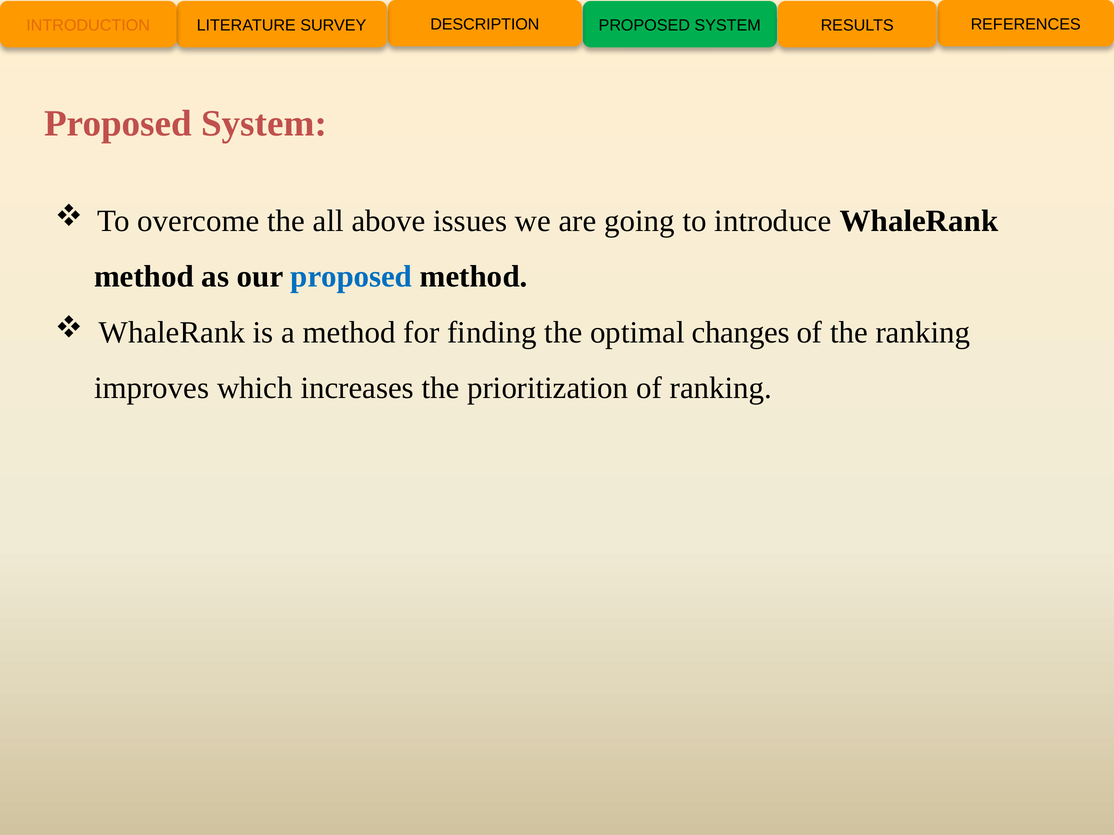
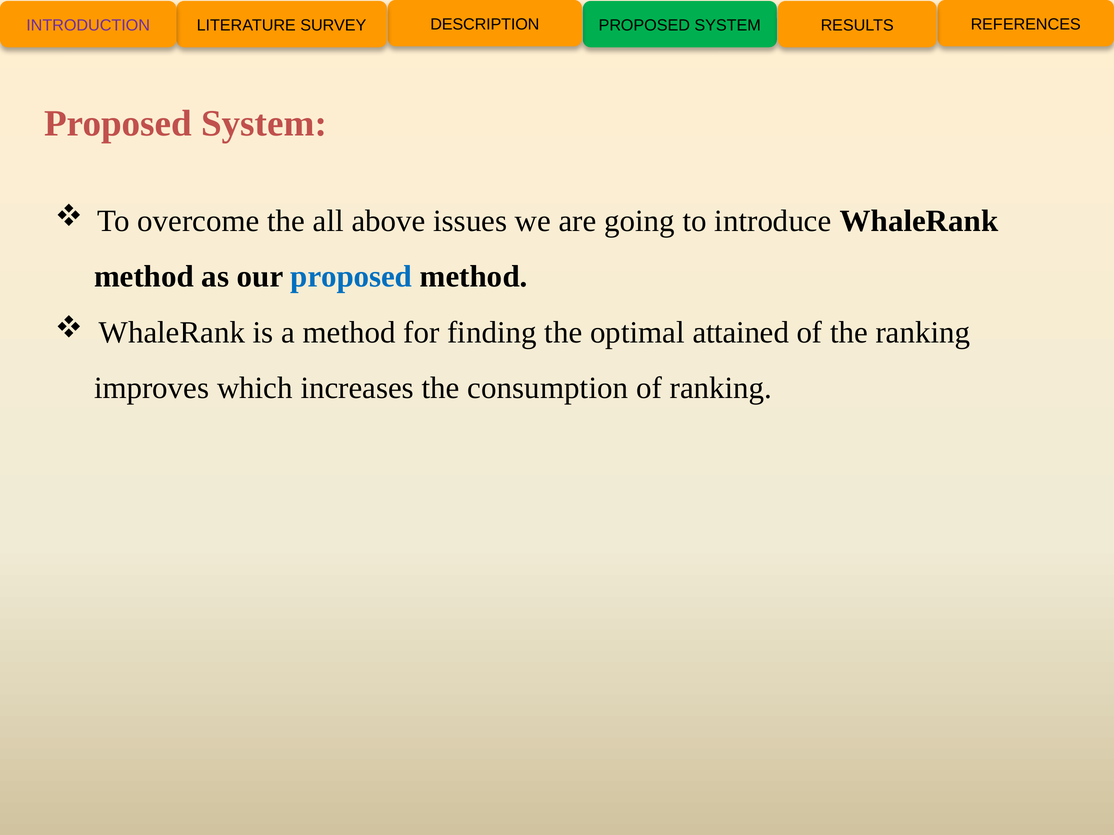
INTRODUCTION colour: orange -> purple (88, 25)
changes: changes -> attained (741, 333)
prioritization: prioritization -> consumption (548, 388)
